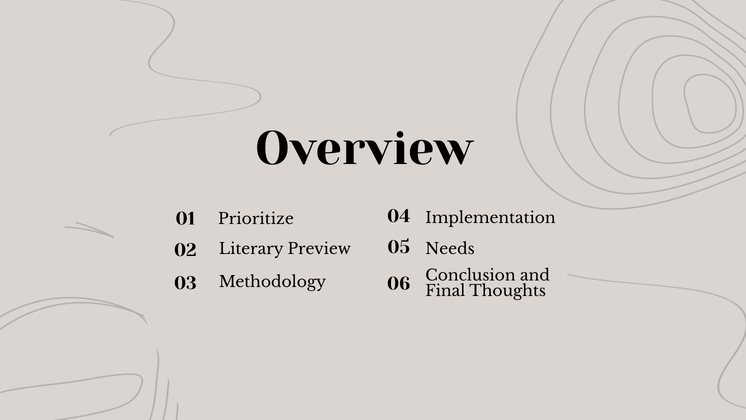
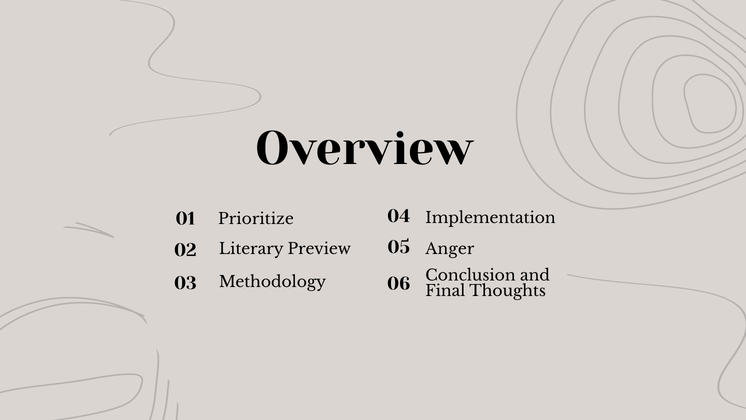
Needs: Needs -> Anger (450, 249)
